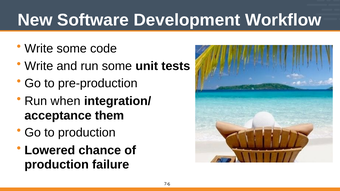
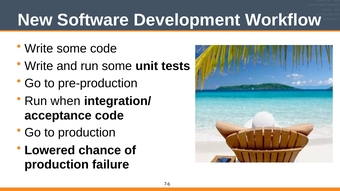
acceptance them: them -> code (109, 116)
